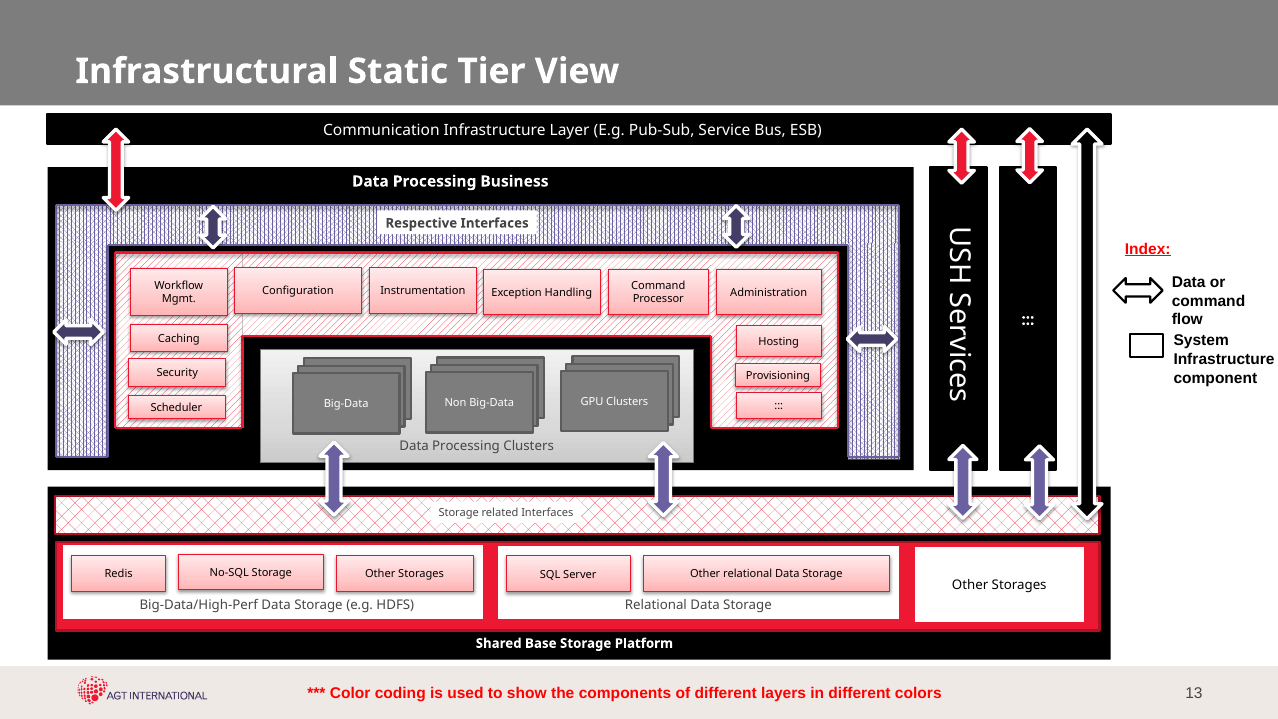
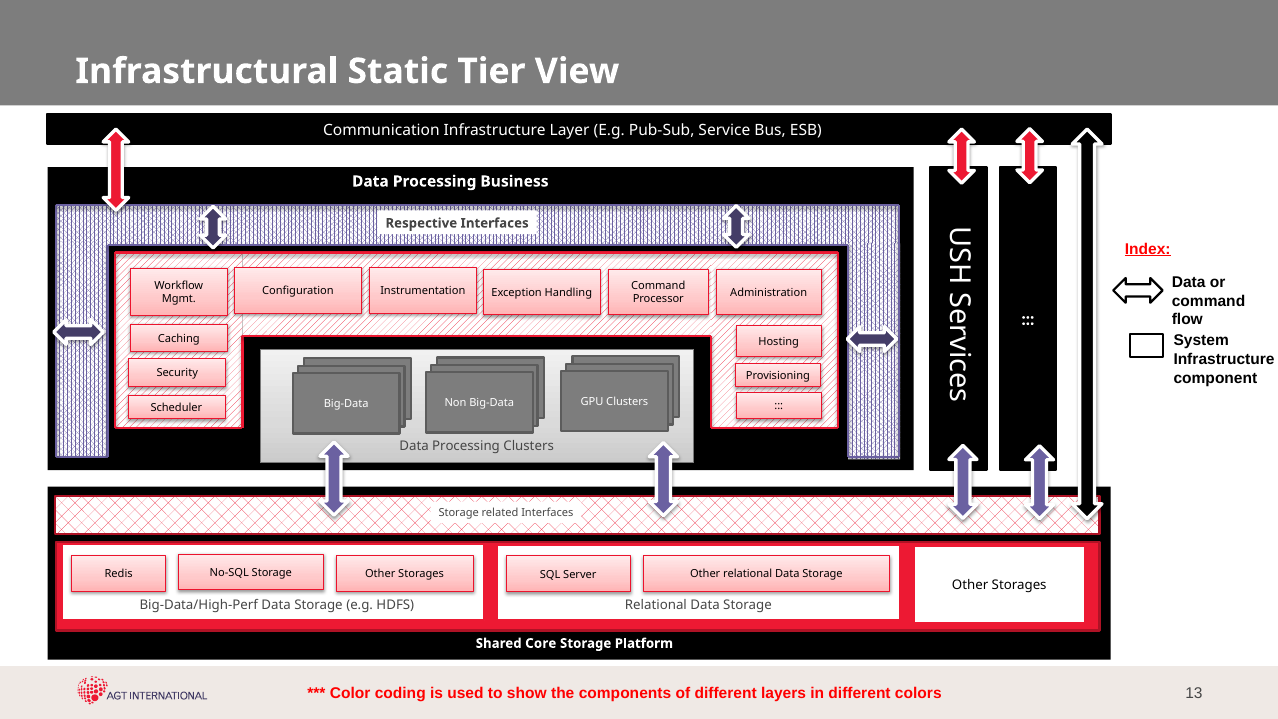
Base: Base -> Core (541, 643)
